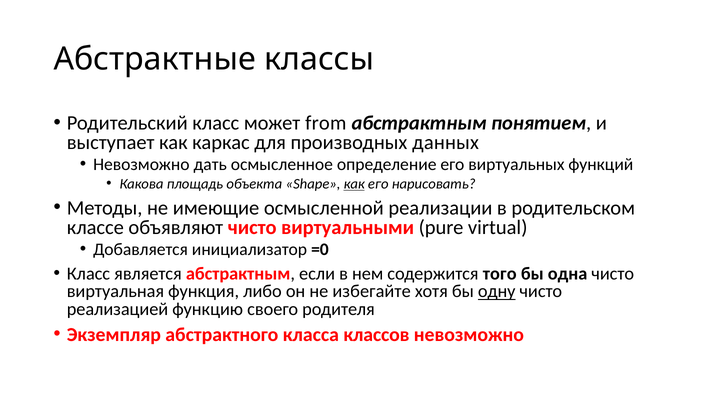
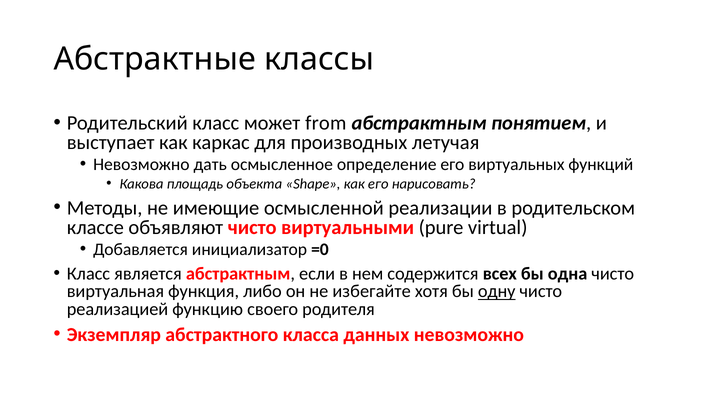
данных: данных -> летучая (446, 143)
как underline: present -> none (354, 184)
того: того -> всех (500, 274)
классов: классов -> данных (376, 335)
